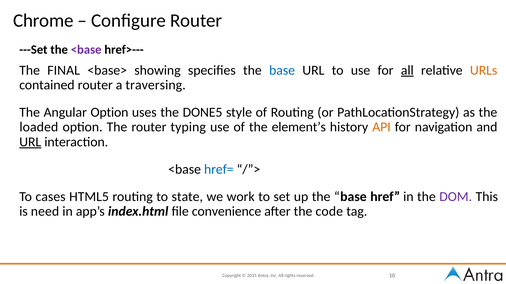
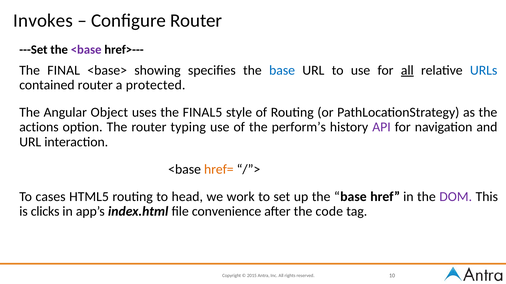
Chrome: Chrome -> Invokes (43, 21)
URLs colour: orange -> blue (484, 70)
traversing: traversing -> protected (156, 85)
Angular Option: Option -> Object (109, 113)
DONE5: DONE5 -> FINAL5 (202, 113)
loaded: loaded -> actions (39, 127)
element’s: element’s -> perform’s (299, 127)
API colour: orange -> purple (382, 127)
URL underline: present -> none (30, 142)
href= colour: blue -> orange (219, 170)
state: state -> head (187, 197)
need: need -> clicks (45, 212)
